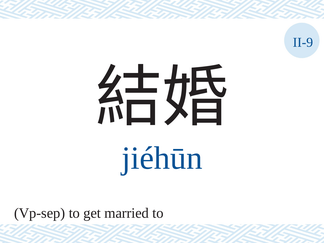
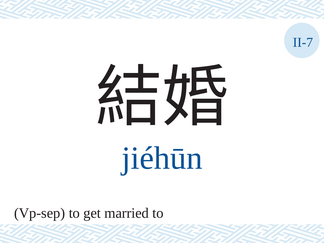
II-9: II-9 -> II-7 (303, 42)
